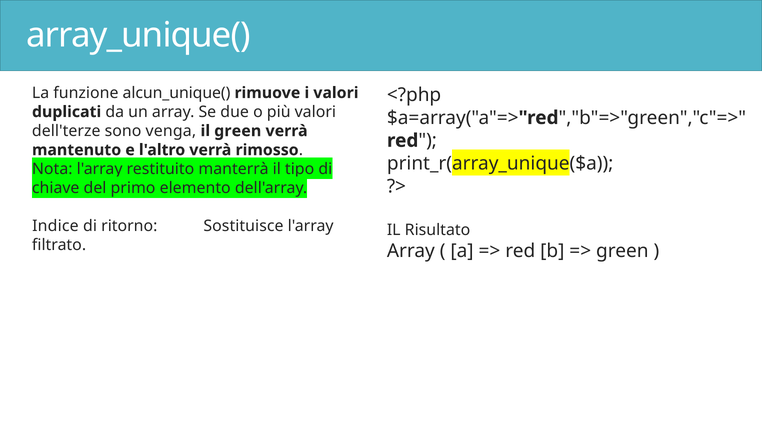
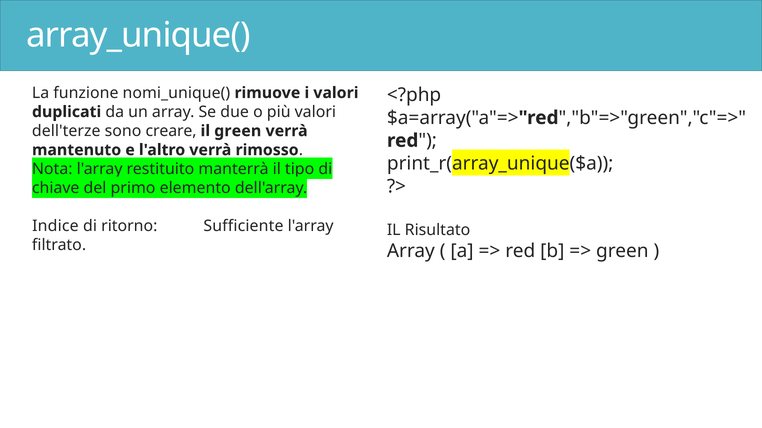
alcun_unique(: alcun_unique( -> nomi_unique( (176, 93)
venga: venga -> creare (171, 131)
Sostituisce: Sostituisce -> Sufficiente (243, 227)
